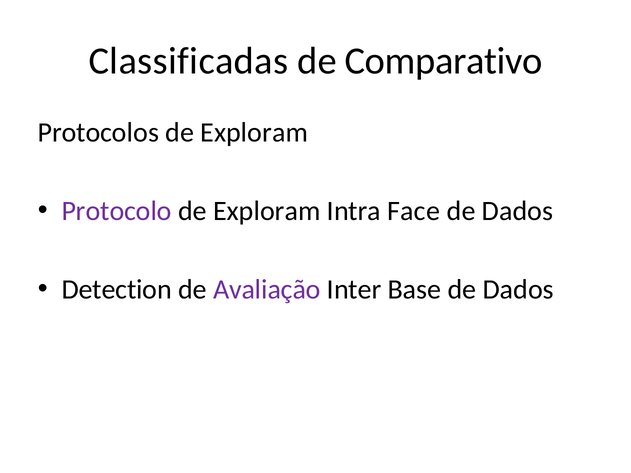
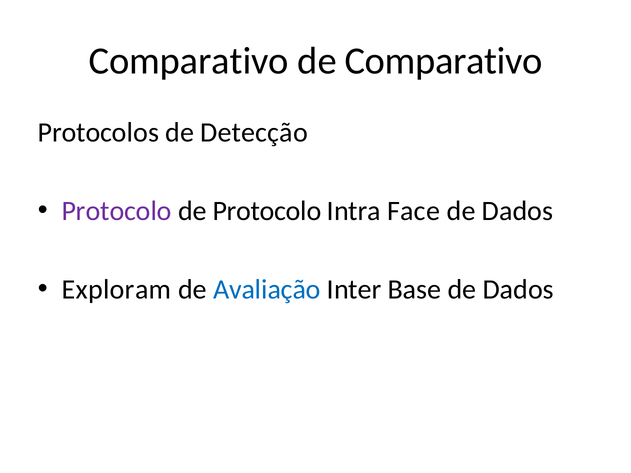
Classificadas: Classificadas -> Comparativo (189, 61)
Protocolos de Exploram: Exploram -> Detecção (254, 132)
Exploram: Exploram -> Protocolo (267, 211)
Detection: Detection -> Exploram (116, 289)
Avaliação colour: purple -> blue (267, 289)
